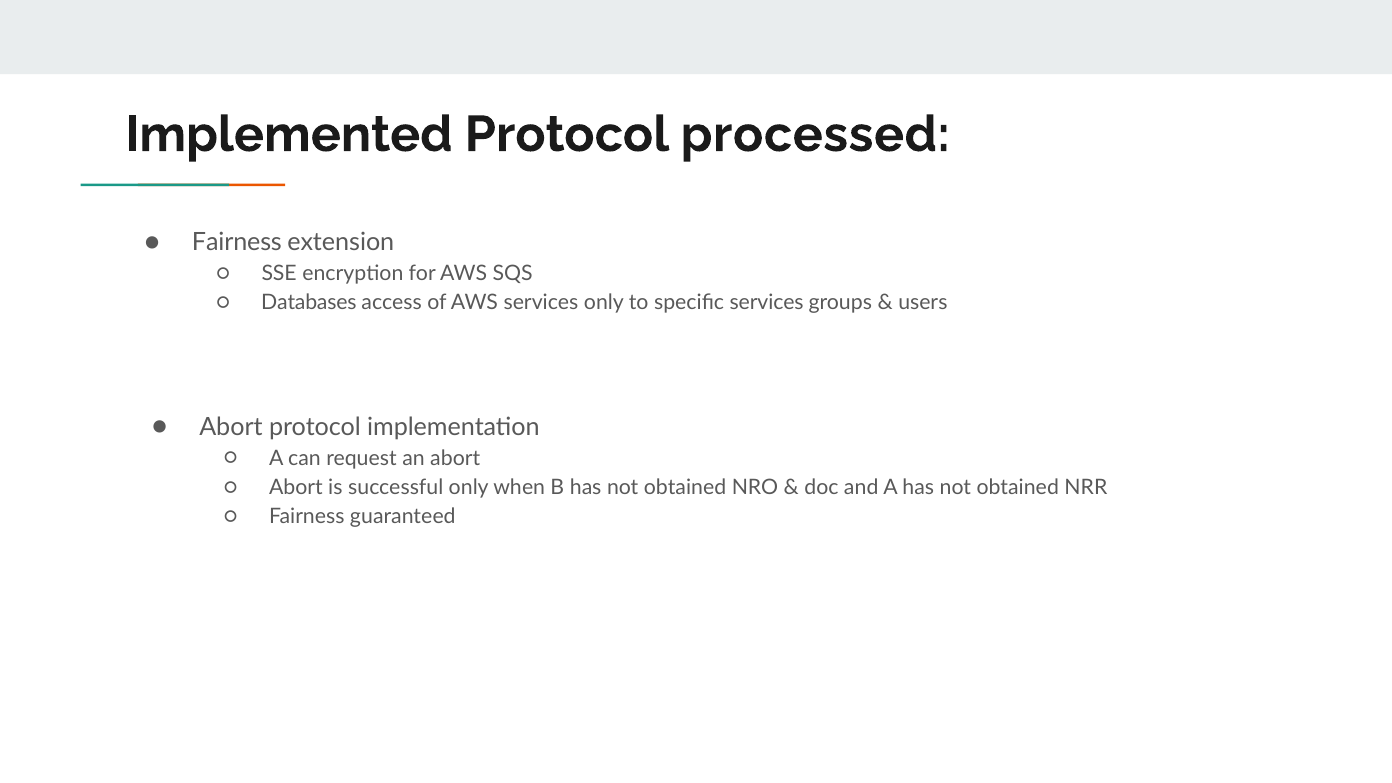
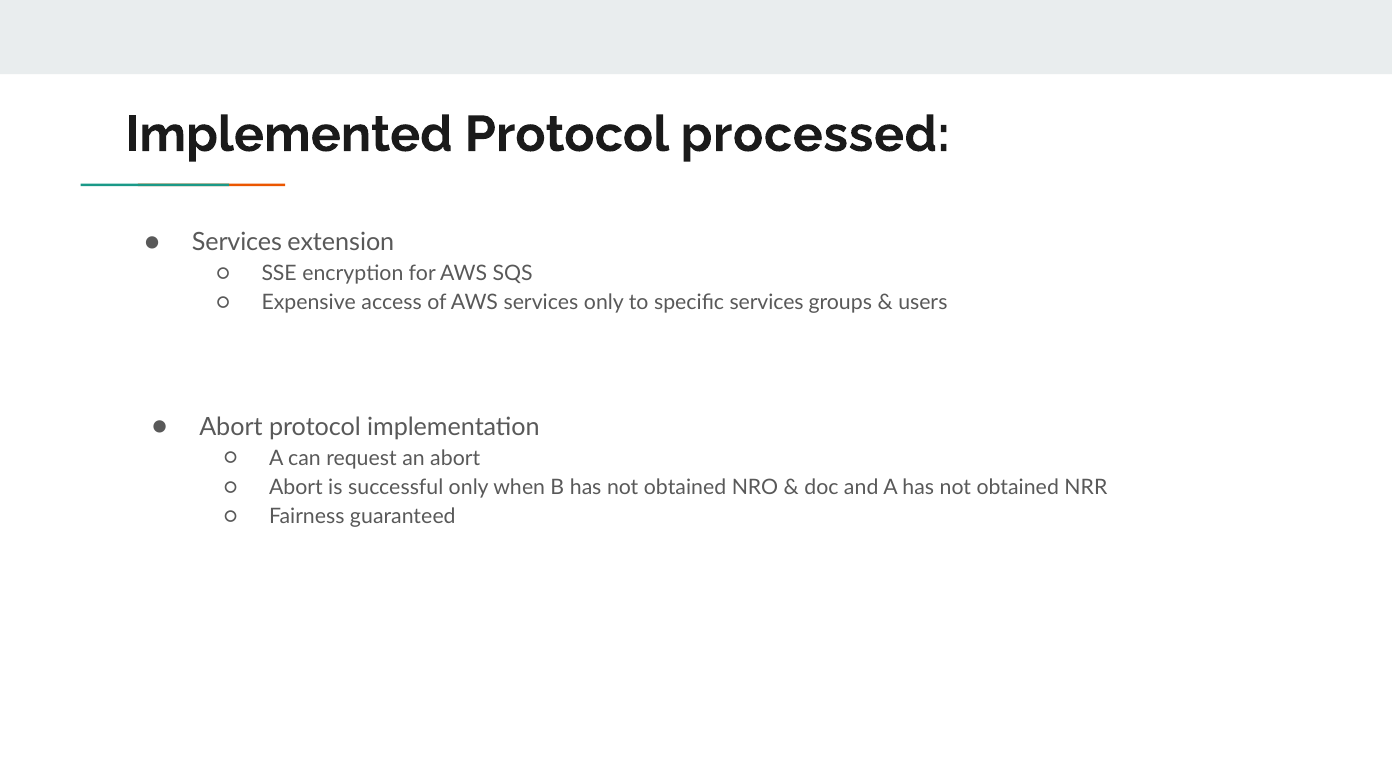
Fairness: Fairness -> Services (237, 242)
Databases: Databases -> Expensive (309, 303)
